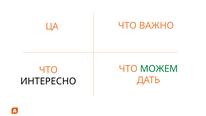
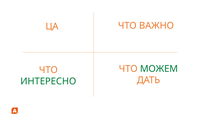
ИНТЕРЕСНО colour: black -> green (48, 81)
